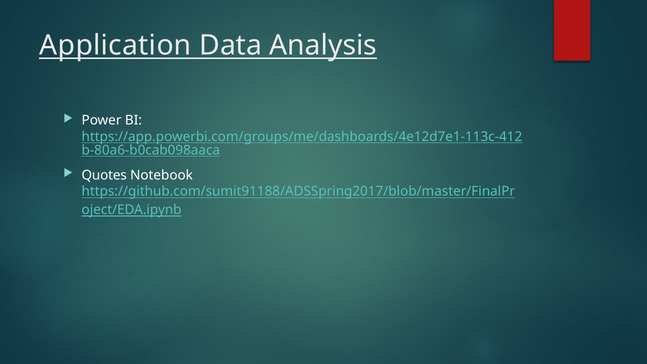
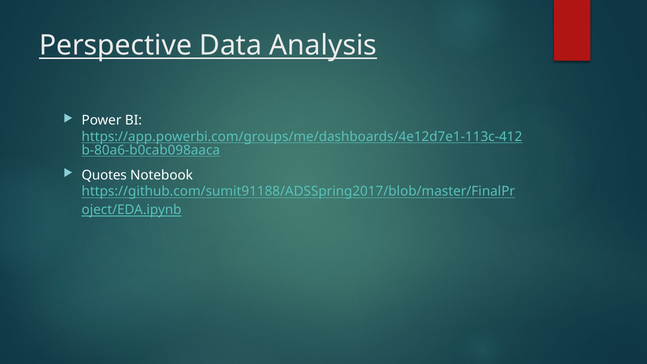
Application: Application -> Perspective (116, 45)
